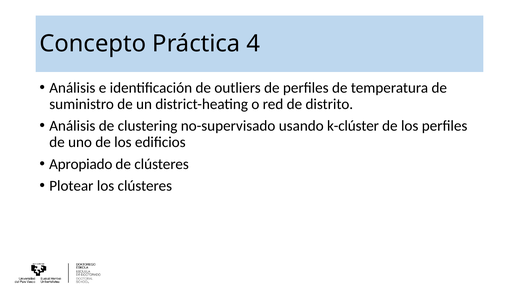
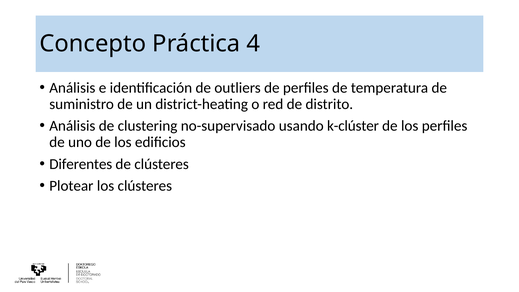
Apropiado: Apropiado -> Diferentes (81, 164)
